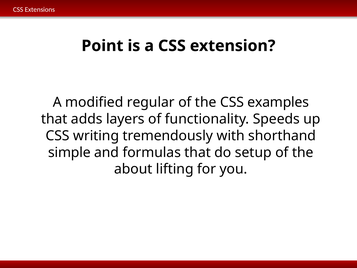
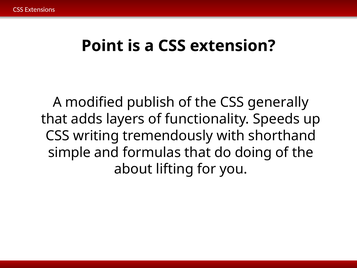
regular: regular -> publish (151, 102)
examples: examples -> generally (278, 102)
setup: setup -> doing (253, 152)
